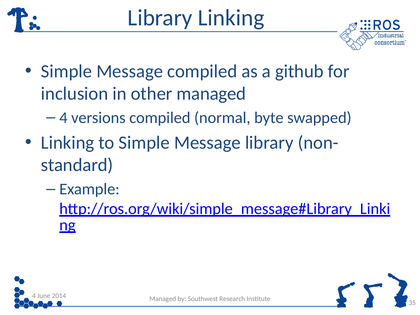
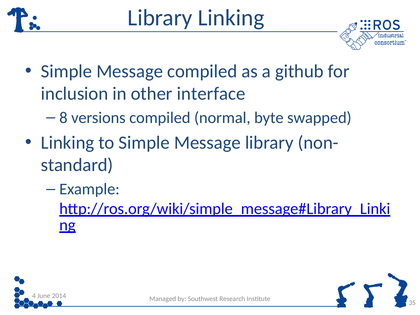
other managed: managed -> interface (211, 94)
4: 4 -> 8 (63, 118)
